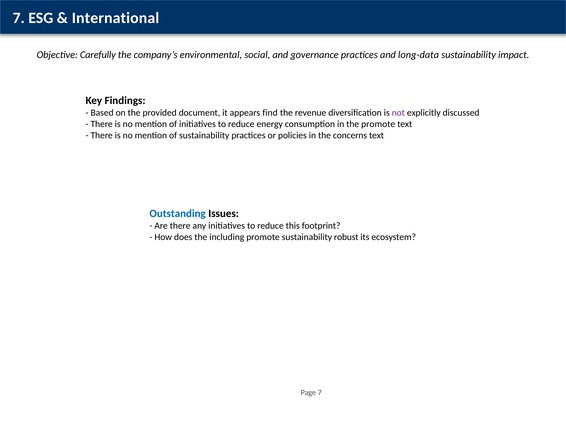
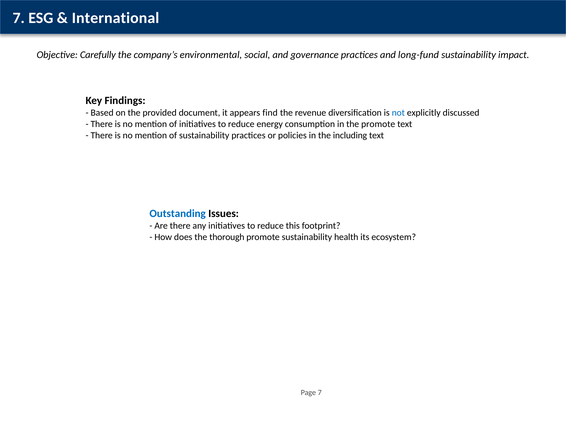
long-data: long-data -> long-fund (418, 55)
not colour: purple -> blue (398, 113)
concerns: concerns -> including (350, 136)
including: including -> thorough (227, 237)
robust: robust -> health (346, 237)
